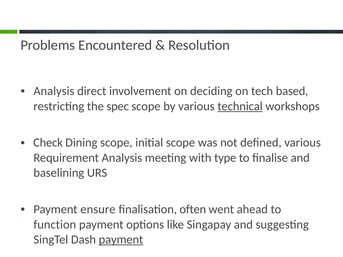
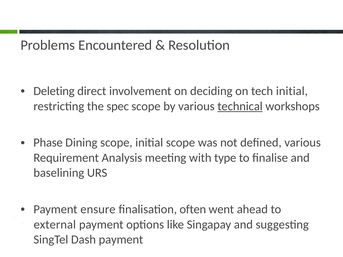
Analysis: Analysis -> Deleting (54, 91)
tech based: based -> initial (292, 91)
Check: Check -> Phase (48, 143)
function: function -> external (55, 225)
payment underline: present -> none (121, 240)
